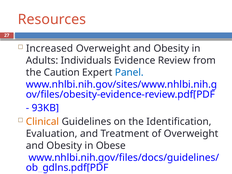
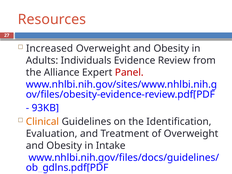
Caution: Caution -> Alliance (62, 72)
Panel colour: blue -> red (129, 72)
Obese: Obese -> Intake (111, 146)
